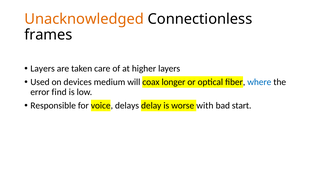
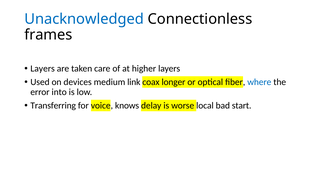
Unacknowledged colour: orange -> blue (84, 19)
will: will -> link (134, 82)
find: find -> into (59, 92)
Responsible: Responsible -> Transferring (53, 106)
delays: delays -> knows (127, 106)
with: with -> local (205, 106)
